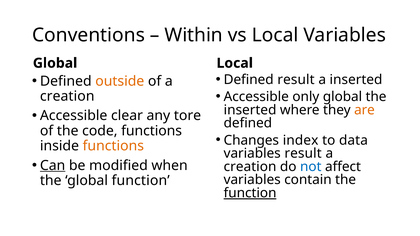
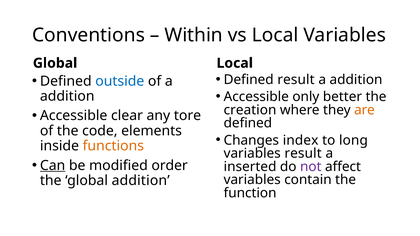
inserted: inserted -> addition (356, 80)
outside colour: orange -> blue (120, 81)
only global: global -> better (342, 97)
creation: creation -> addition (67, 96)
inserted: inserted -> creation (250, 110)
code functions: functions -> elements (152, 131)
data: data -> long (353, 140)
when: when -> order (170, 166)
creation: creation -> inserted (250, 167)
not colour: blue -> purple (311, 167)
global function: function -> addition (141, 181)
function underline: present -> none (250, 193)
